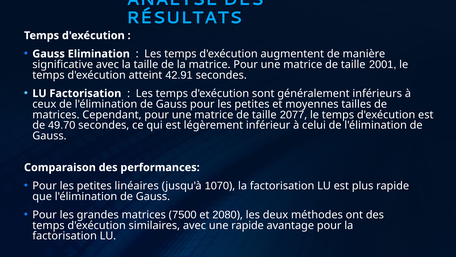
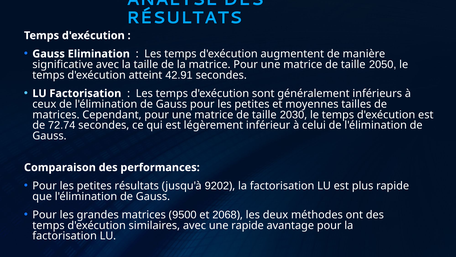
2001: 2001 -> 2050 (383, 64)
2077: 2077 -> 2030 (292, 115)
49.70: 49.70 -> 72.74 (62, 125)
petites linéaires: linéaires -> résultats (137, 186)
1070: 1070 -> 9202 (217, 186)
7500: 7500 -> 9500 (184, 214)
2080: 2080 -> 2068 (225, 214)
